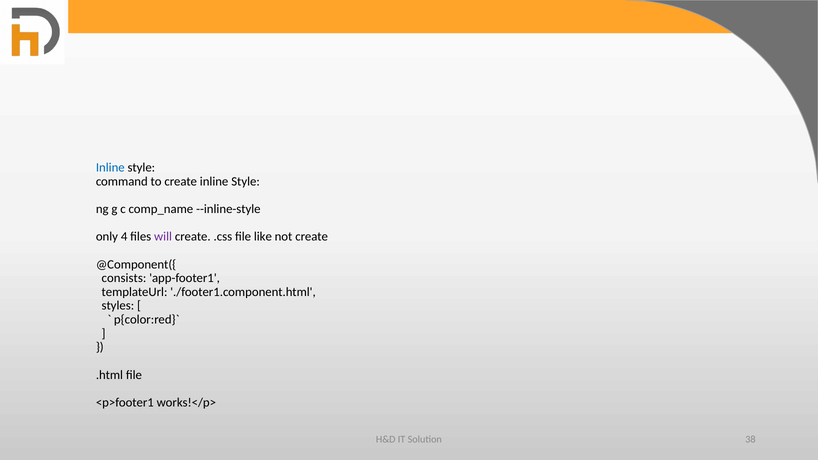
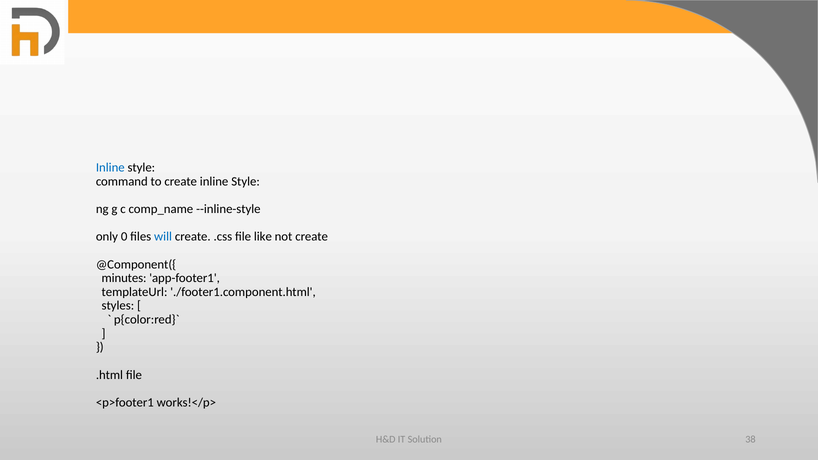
4: 4 -> 0 (124, 237)
will colour: purple -> blue (163, 237)
consists: consists -> minutes (124, 278)
